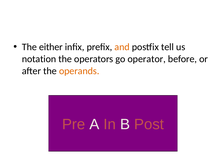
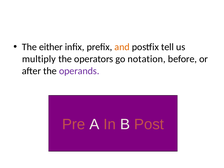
notation: notation -> multiply (39, 59)
operator: operator -> notation (147, 59)
operands colour: orange -> purple (79, 71)
